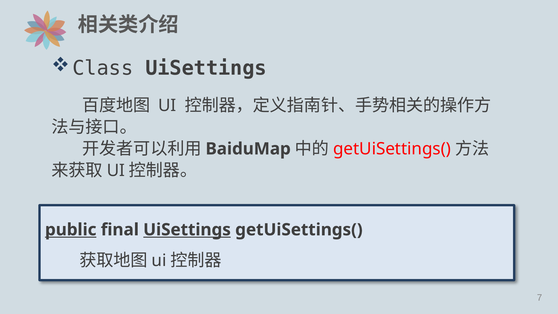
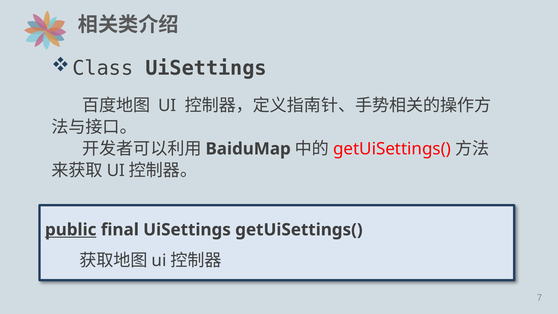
UiSettings underline: present -> none (187, 230)
